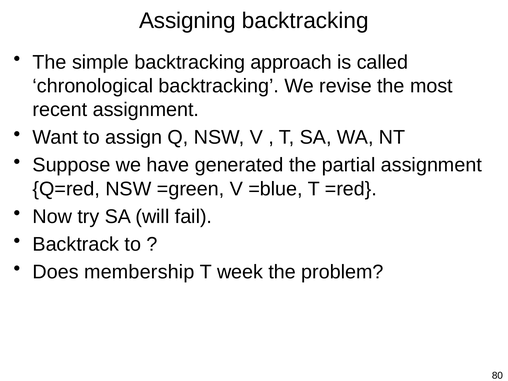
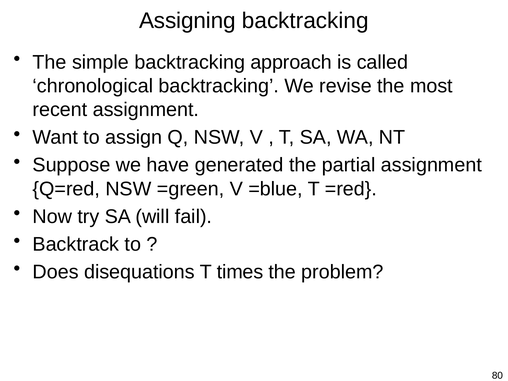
membership: membership -> disequations (139, 272)
week: week -> times (240, 272)
